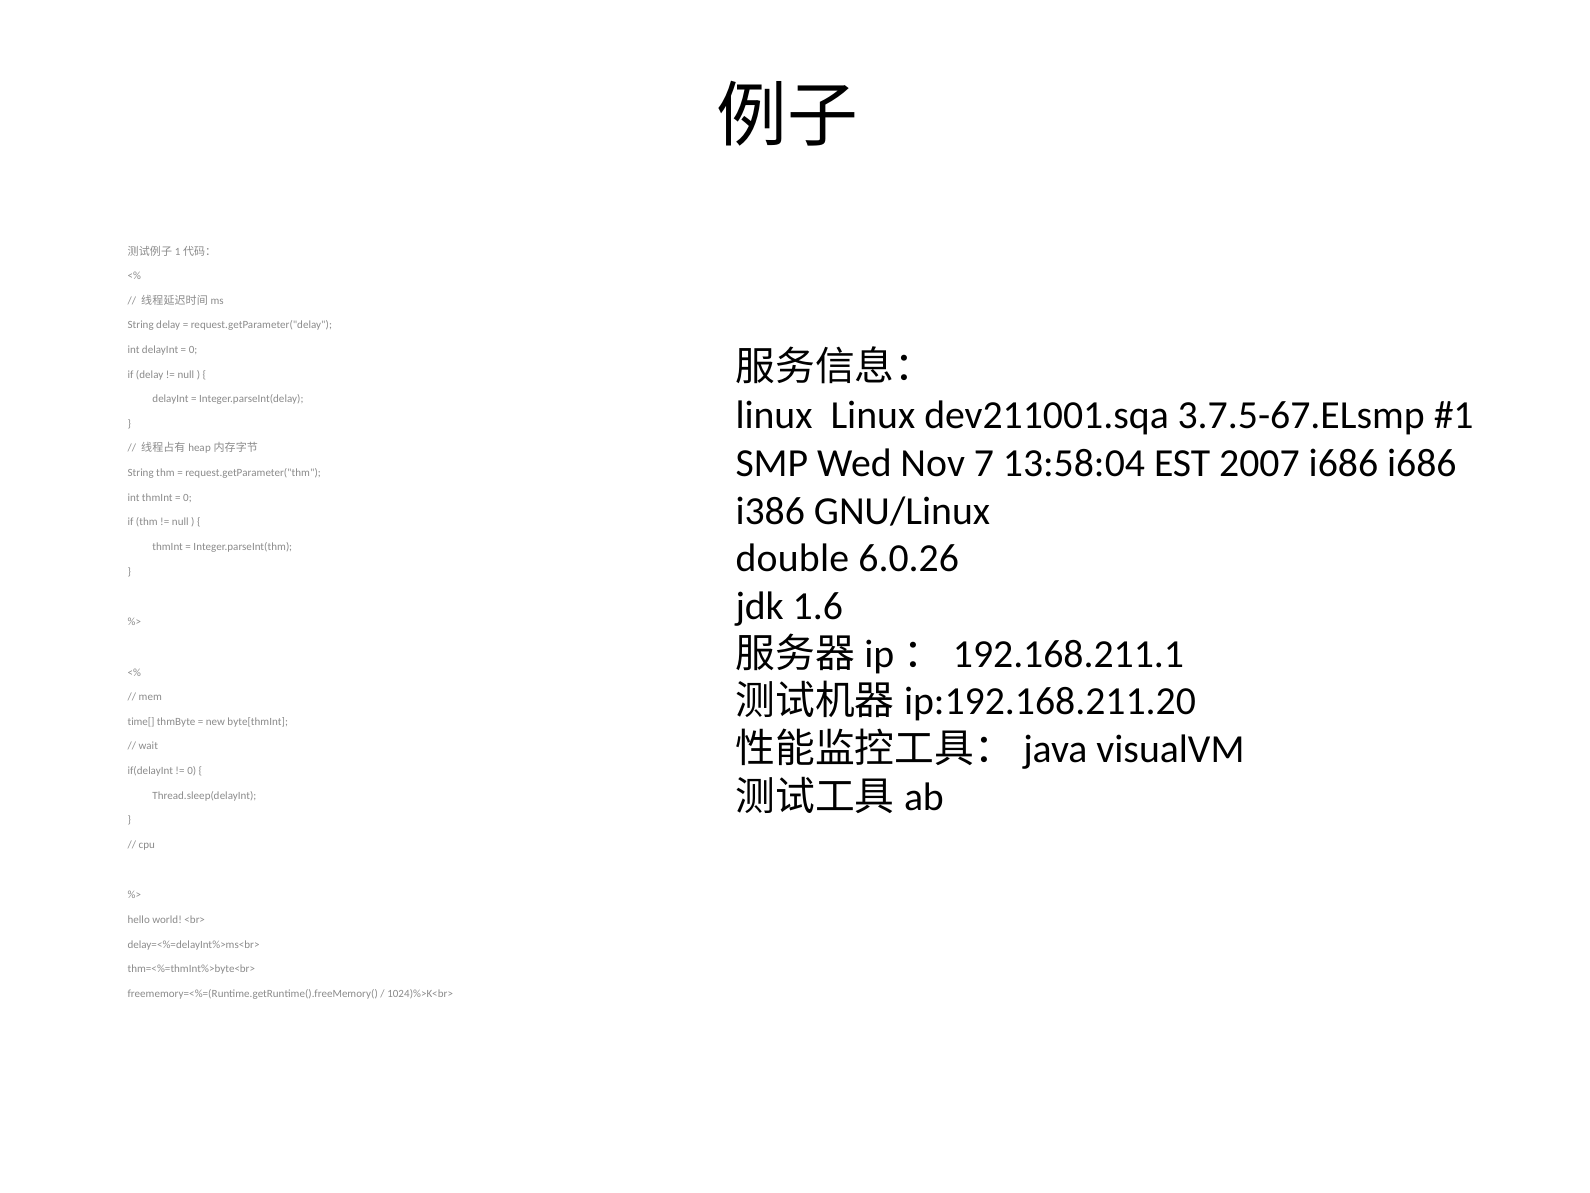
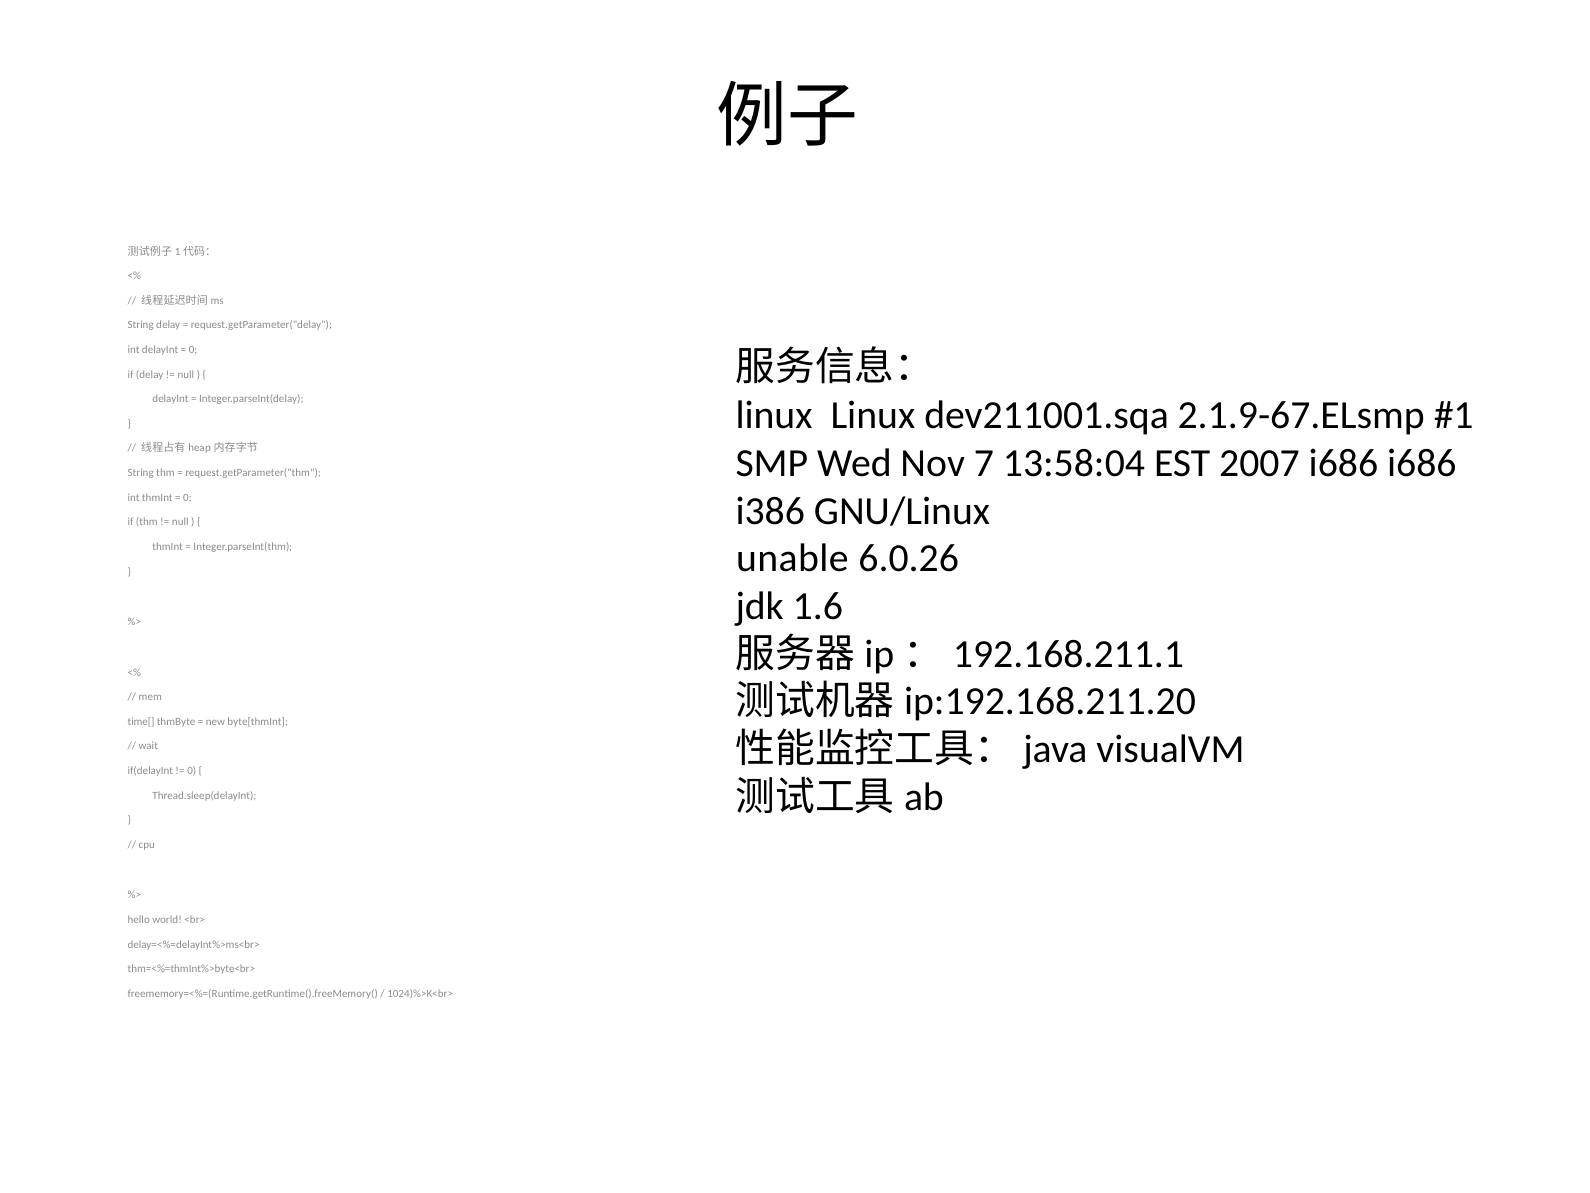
3.7.5-67.ELsmp: 3.7.5-67.ELsmp -> 2.1.9-67.ELsmp (1301, 415)
double: double -> unable (792, 558)
